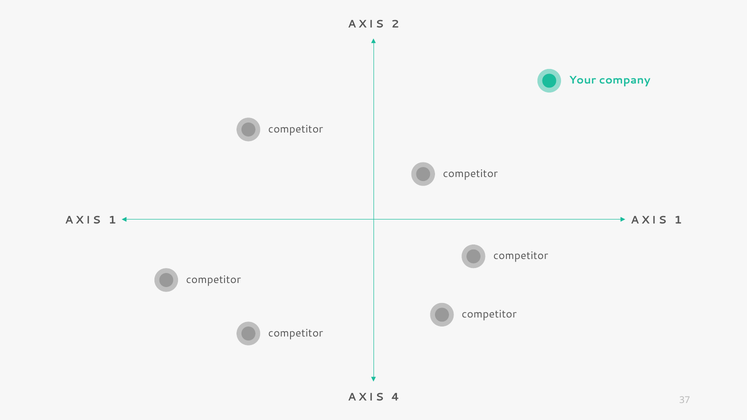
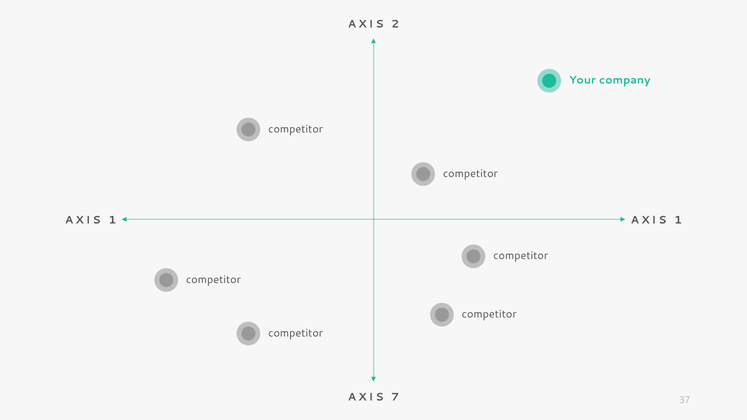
4: 4 -> 7 (395, 398)
